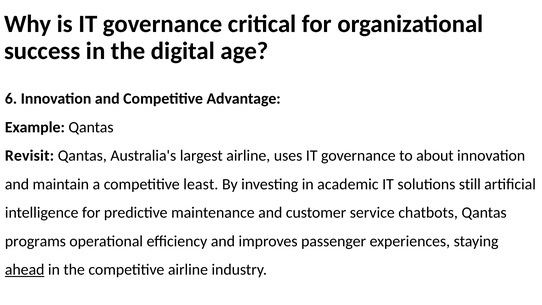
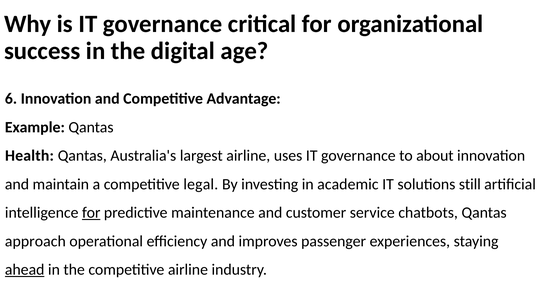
Revisit: Revisit -> Health (29, 156)
least: least -> legal (201, 184)
for underline: none -> present (91, 213)
programs: programs -> approach (35, 241)
